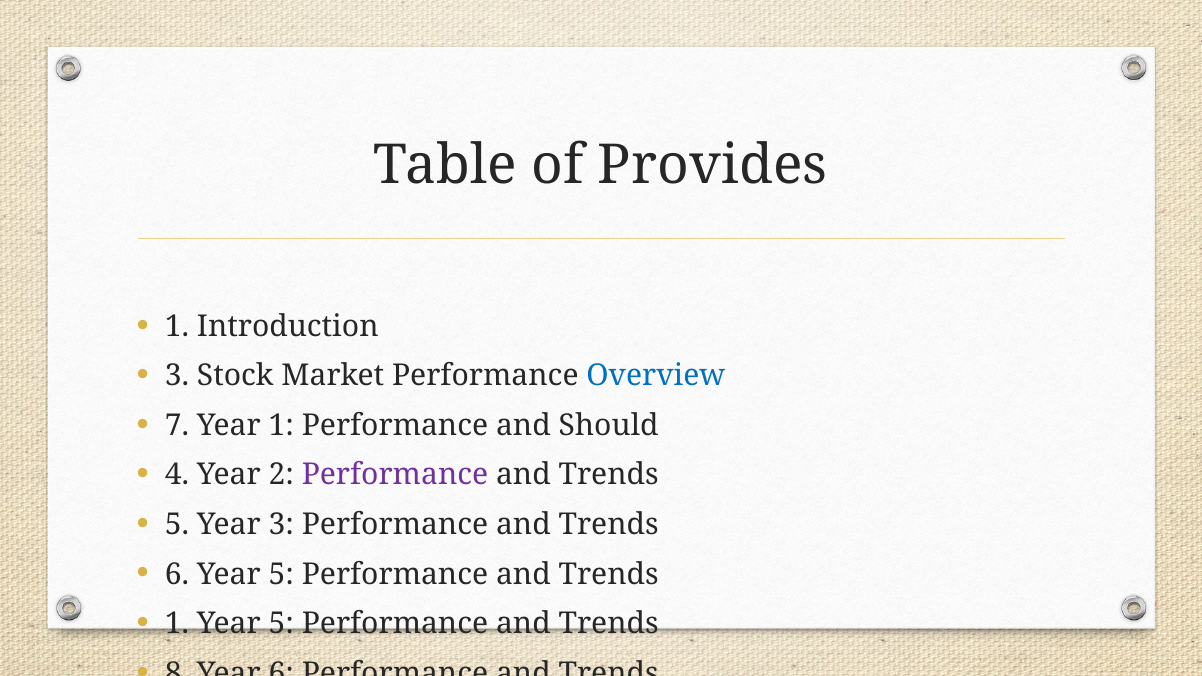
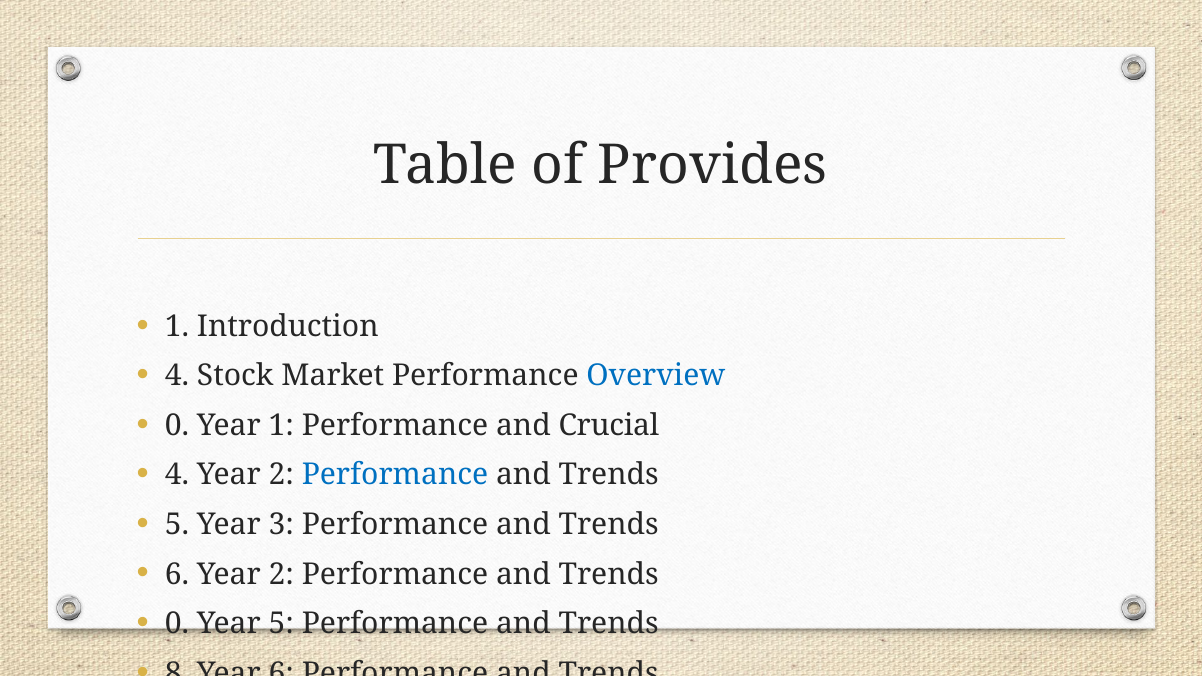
3: 3 -> 4 (177, 376)
7: 7 -> 0 (177, 425)
Should: Should -> Crucial (609, 425)
Performance colour: purple -> blue (395, 475)
6 Year 5: 5 -> 2 (281, 574)
1: 1 -> 0 (177, 624)
